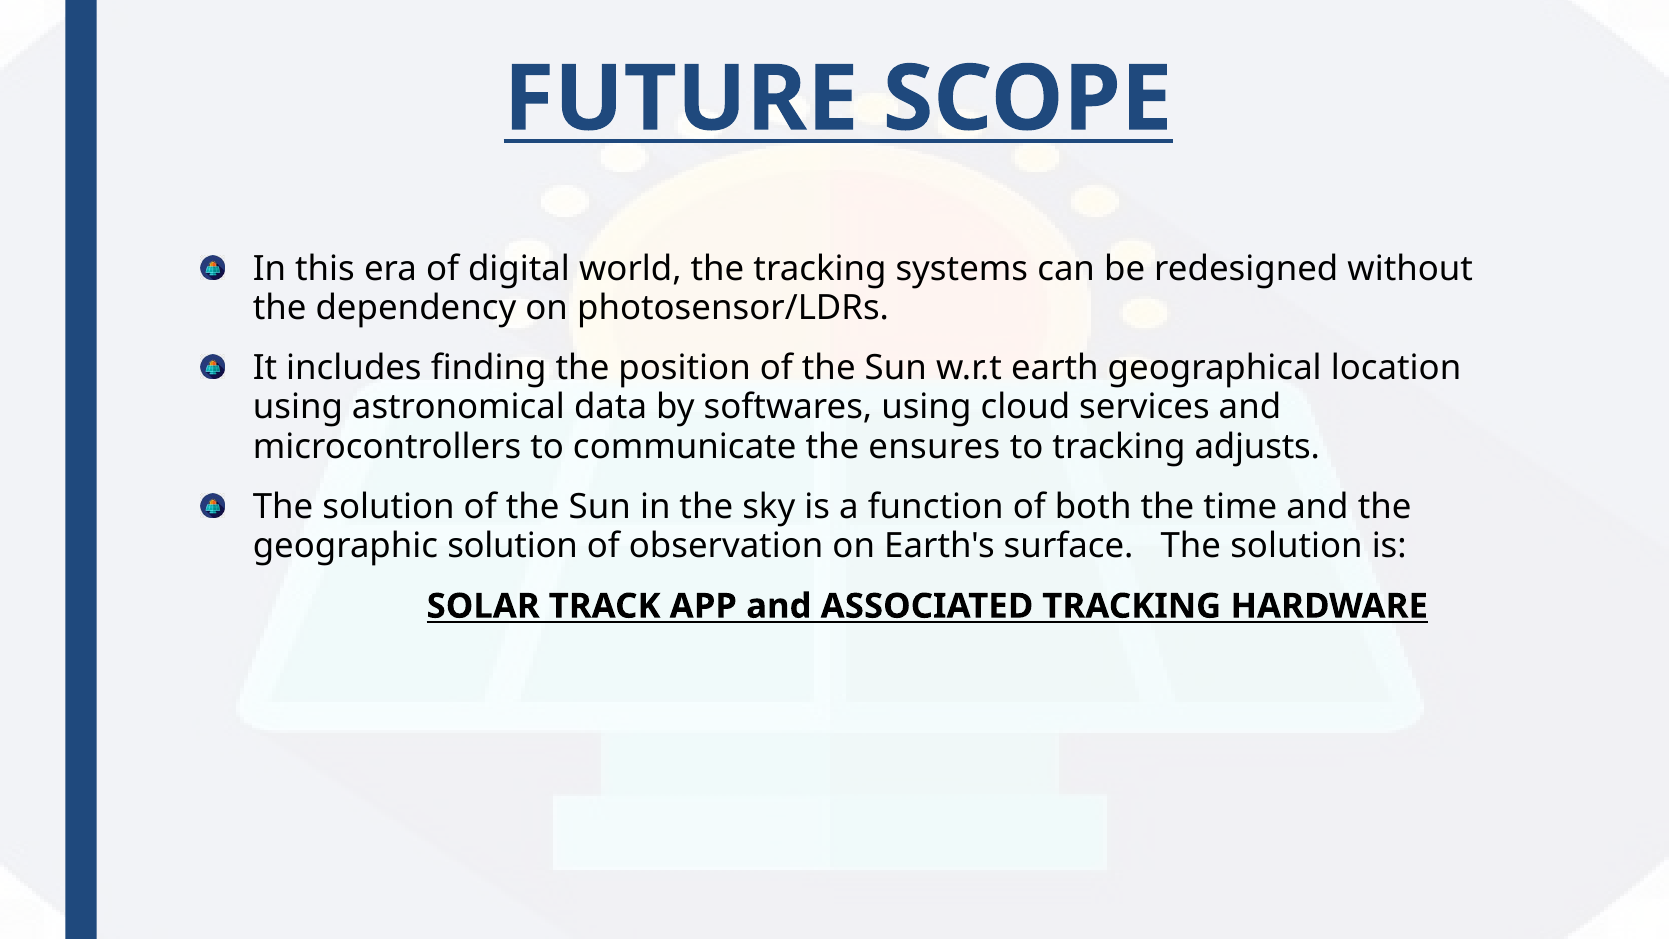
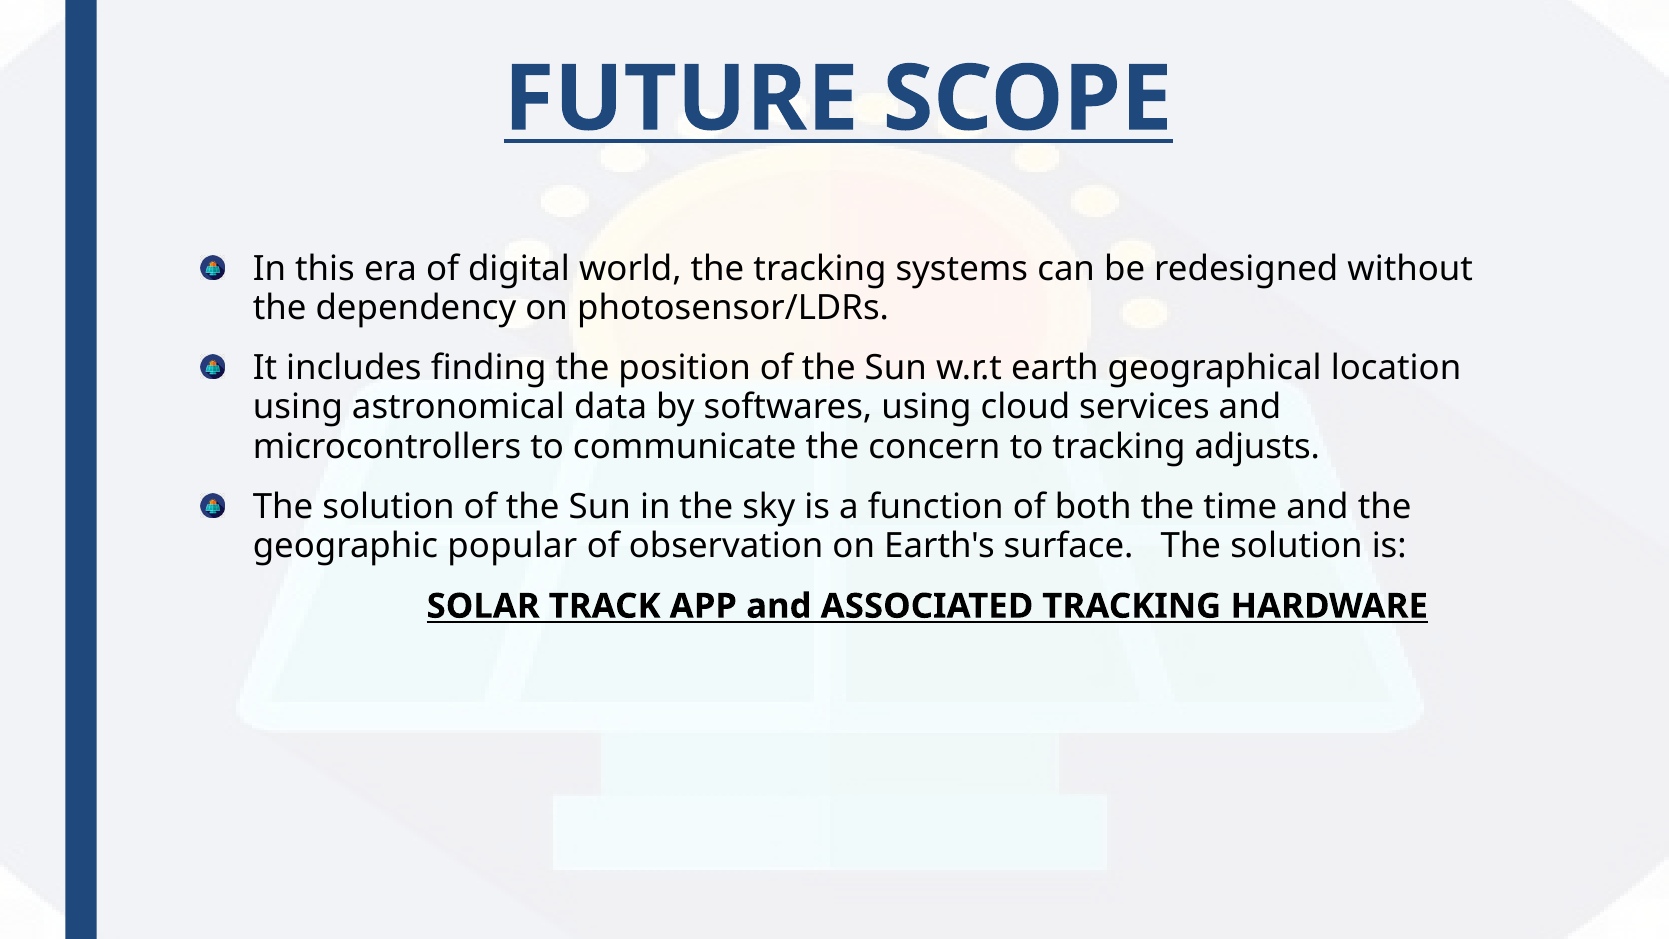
ensures: ensures -> concern (934, 447)
geographic solution: solution -> popular (512, 546)
